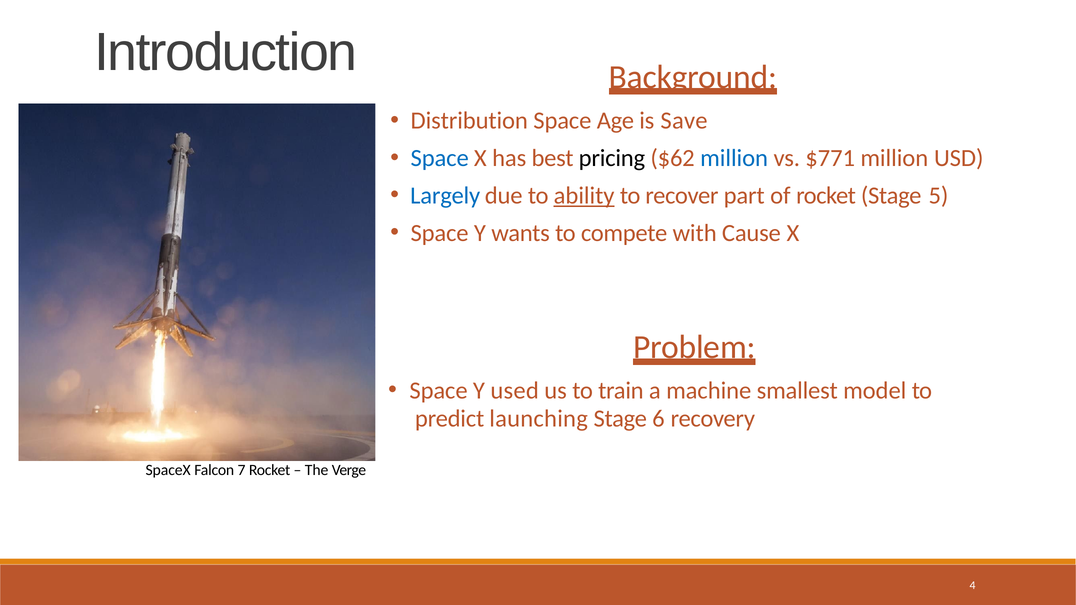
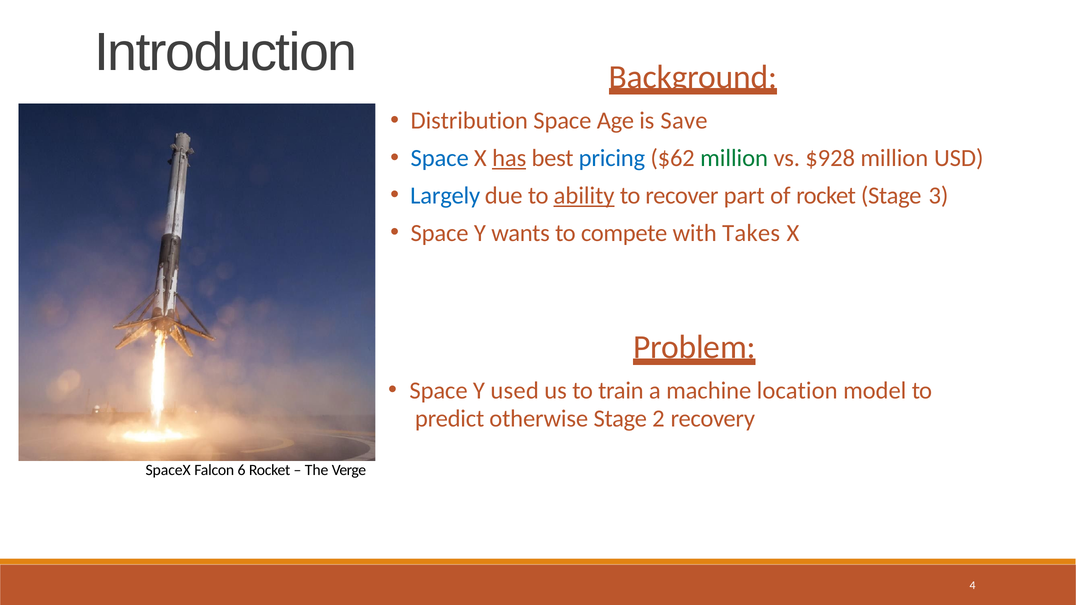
has underline: none -> present (509, 158)
pricing colour: black -> blue (612, 158)
million colour: blue -> green (734, 158)
$771: $771 -> $928 (830, 158)
5: 5 -> 3 (938, 196)
Cause: Cause -> Takes (751, 233)
smallest: smallest -> location (797, 391)
launching: launching -> otherwise (539, 419)
6: 6 -> 2 (658, 419)
7: 7 -> 6 (241, 470)
